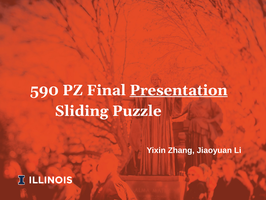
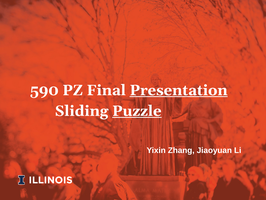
Puzzle underline: none -> present (137, 111)
